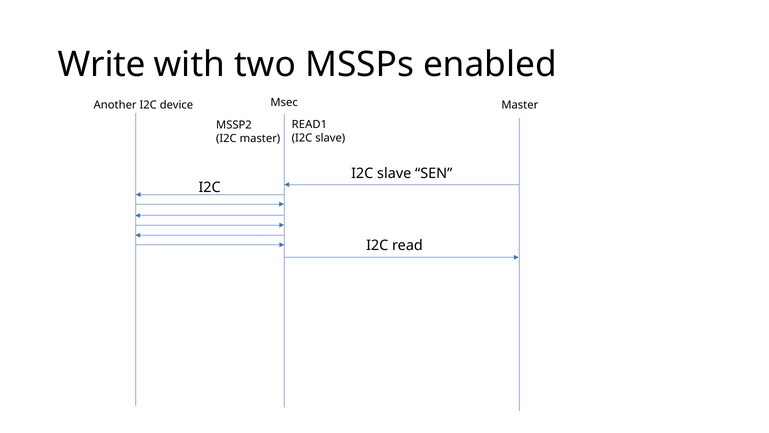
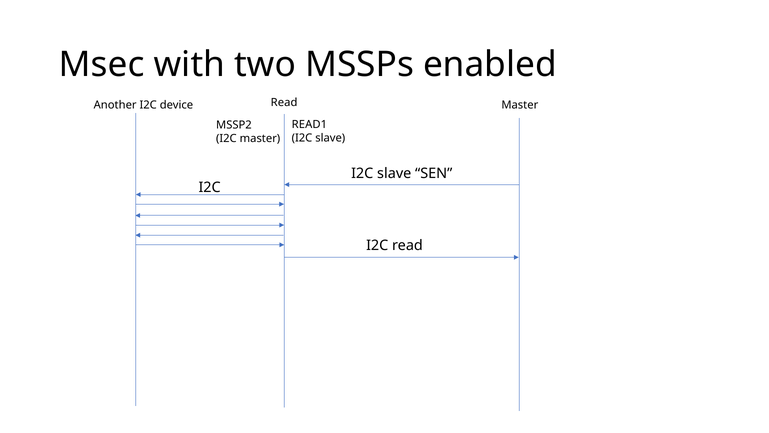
Write: Write -> Msec (102, 65)
Msec: Msec -> Read (284, 103)
